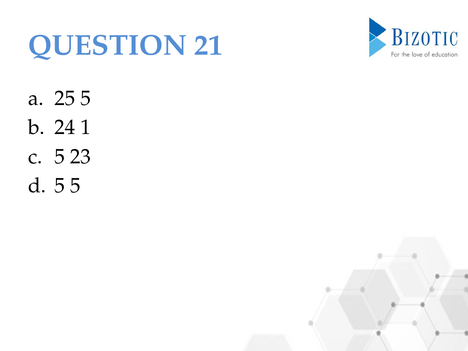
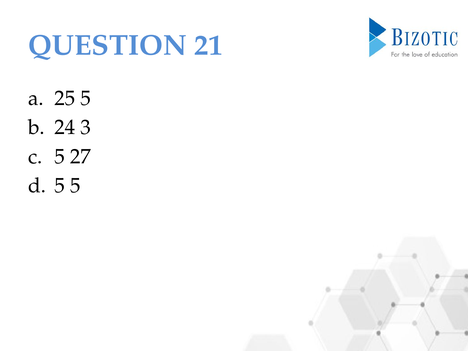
1: 1 -> 3 (86, 127)
23: 23 -> 27 (80, 156)
